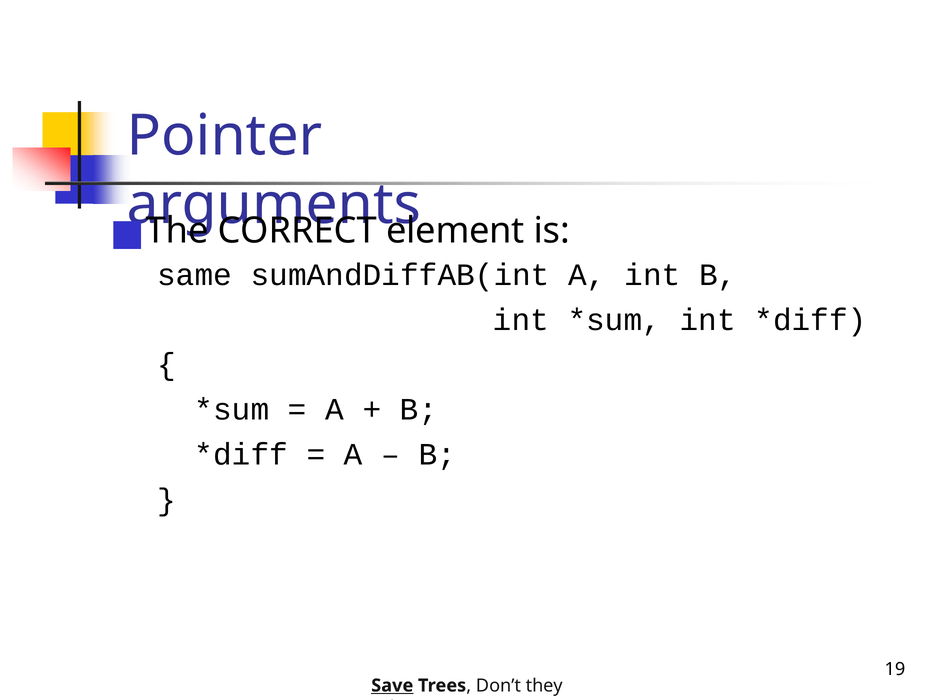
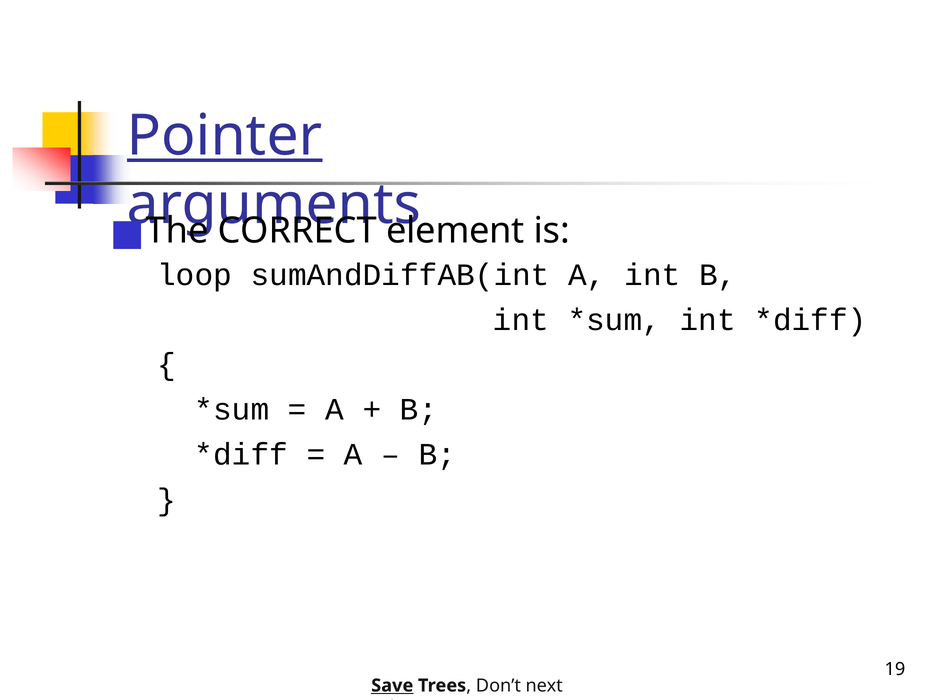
Pointer underline: none -> present (225, 136)
same: same -> loop (195, 275)
they: they -> next (544, 686)
